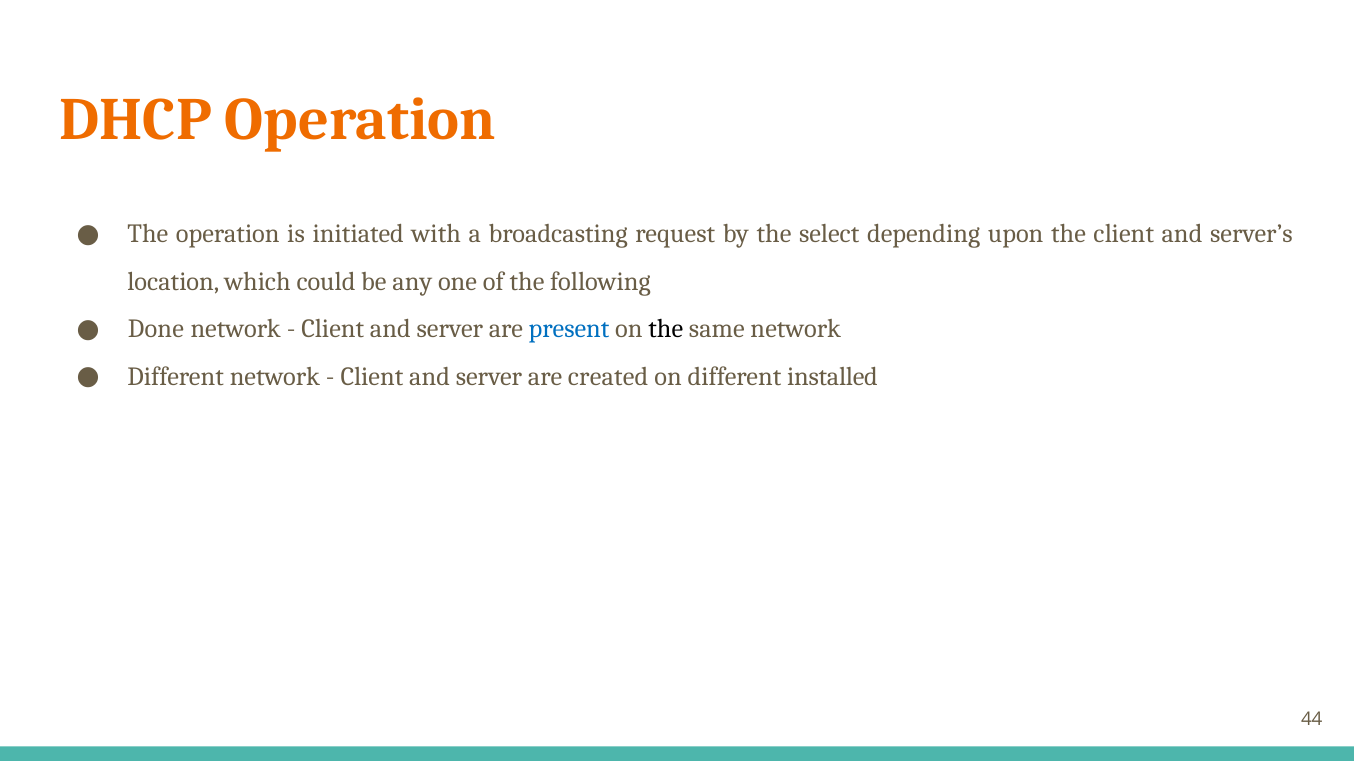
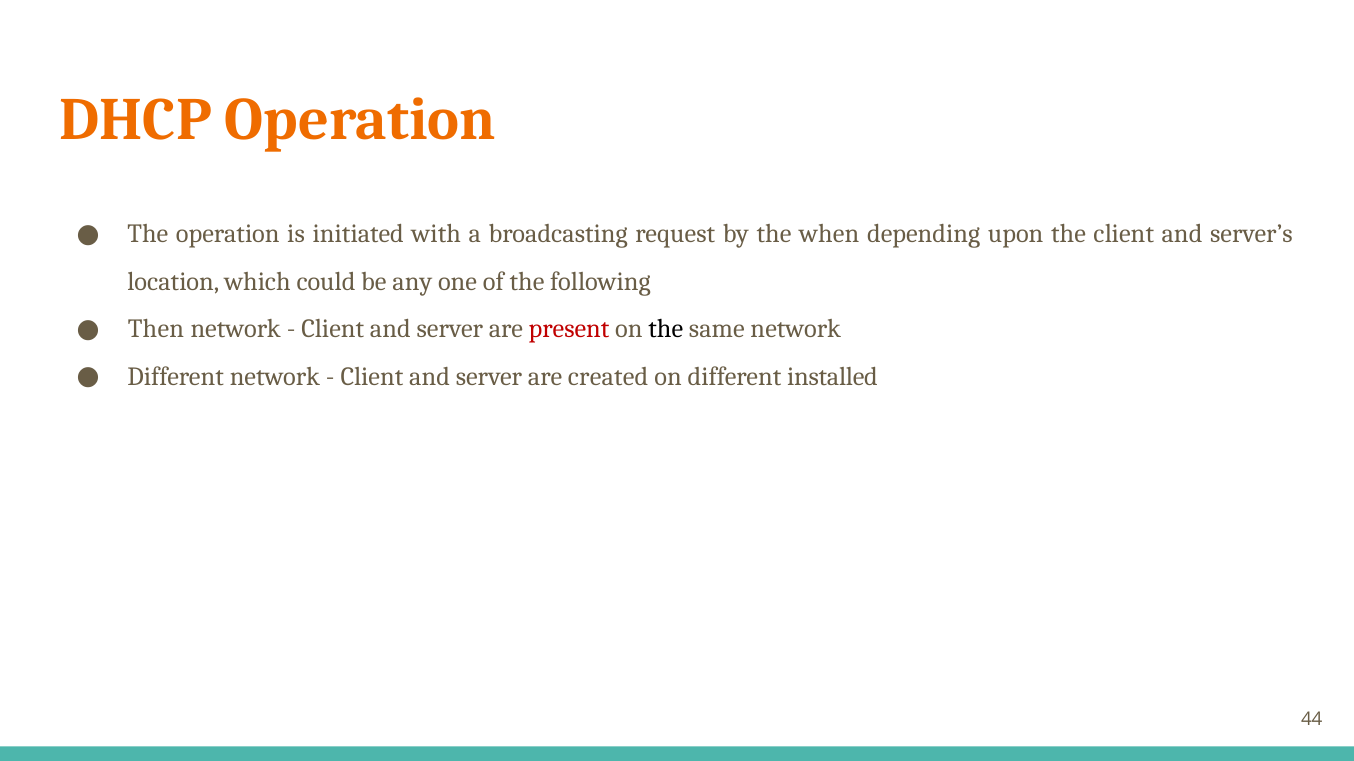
select: select -> when (829, 234)
Done: Done -> Then (156, 329)
present colour: blue -> red (569, 329)
